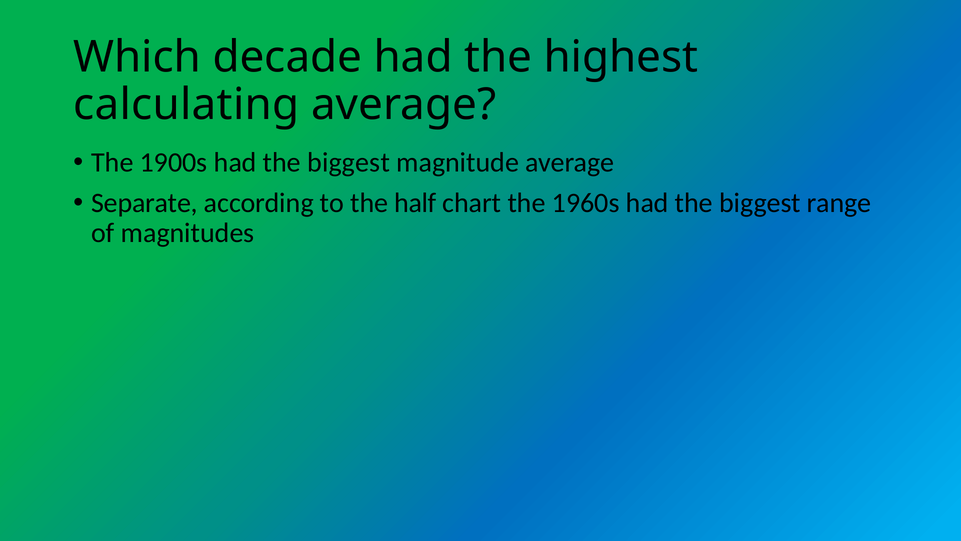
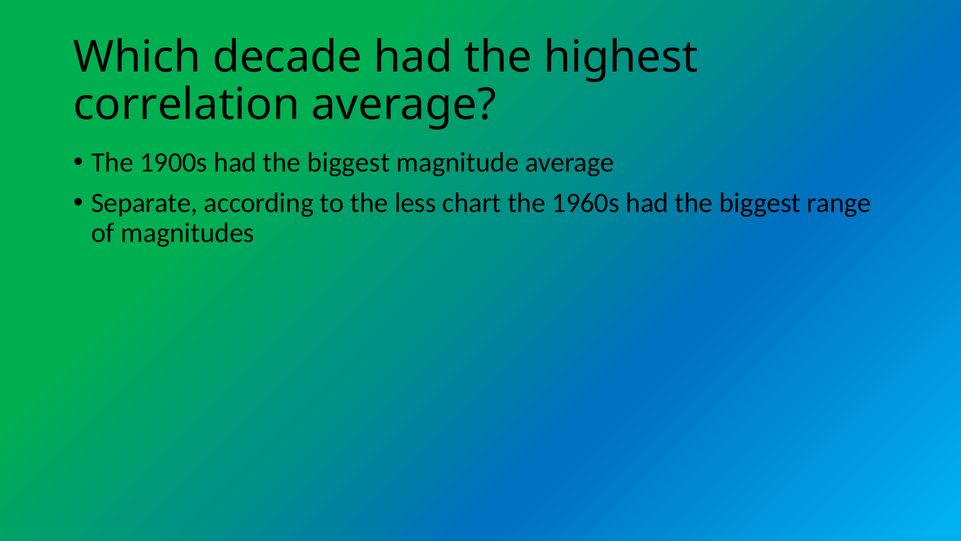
calculating: calculating -> correlation (186, 105)
half: half -> less (415, 203)
